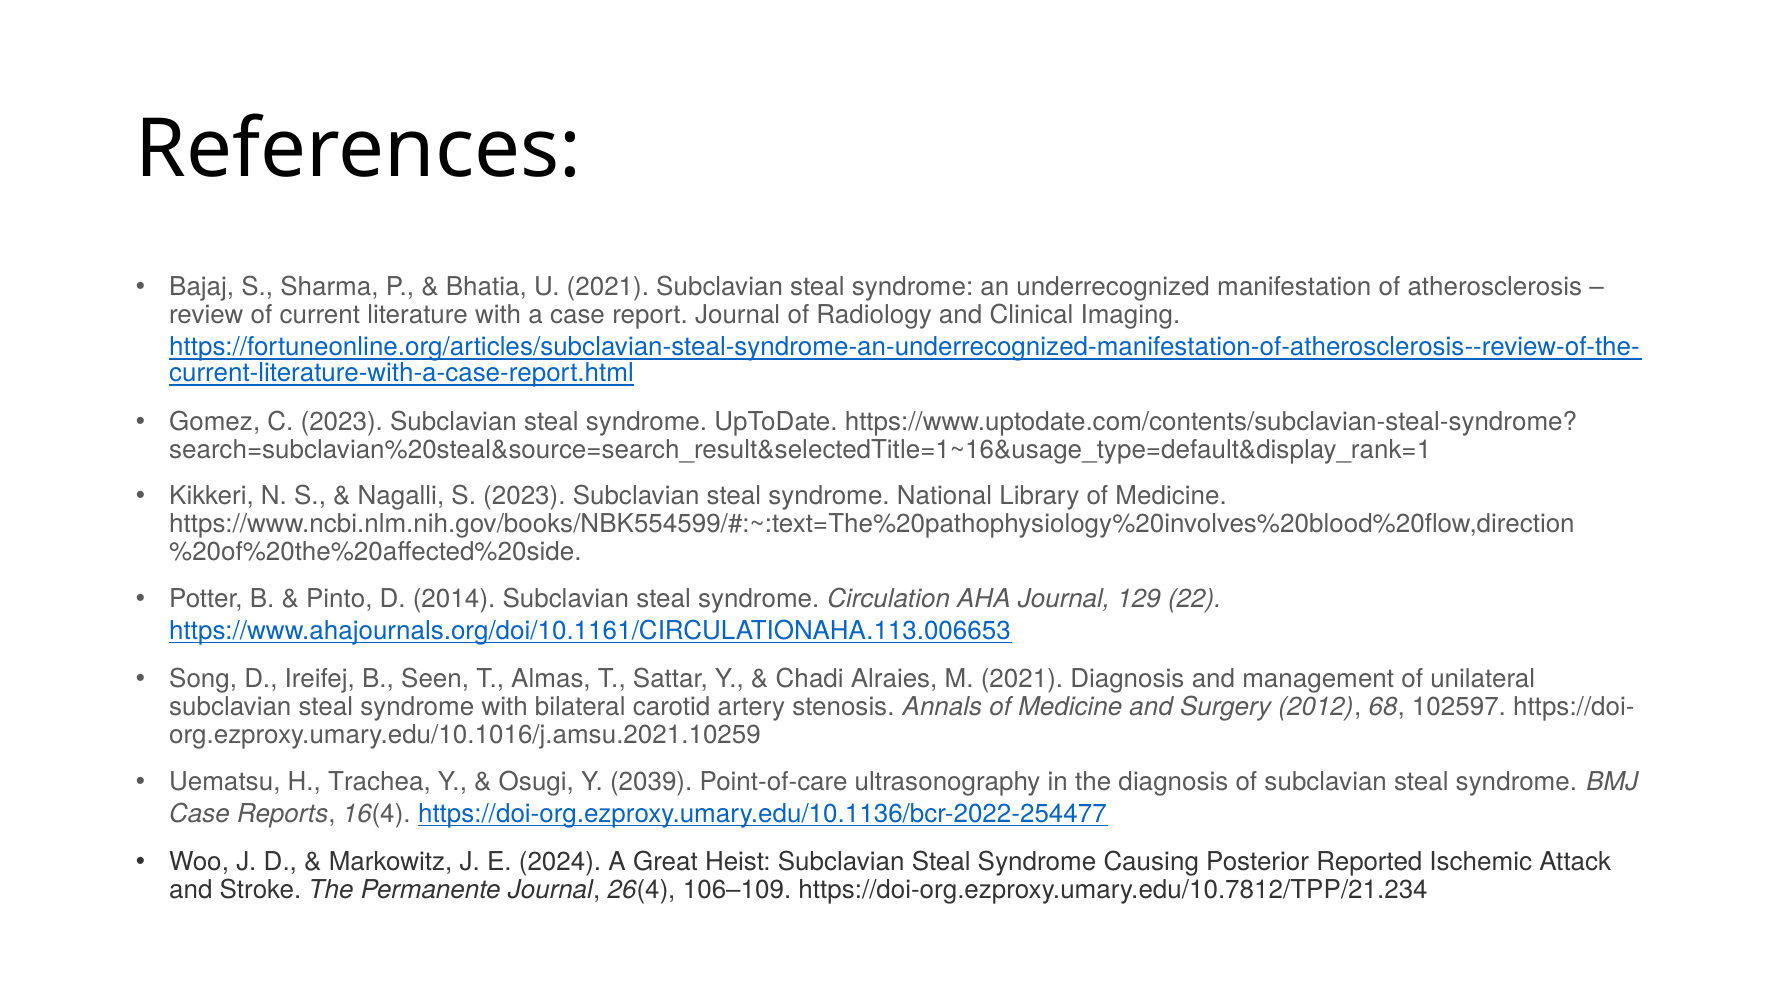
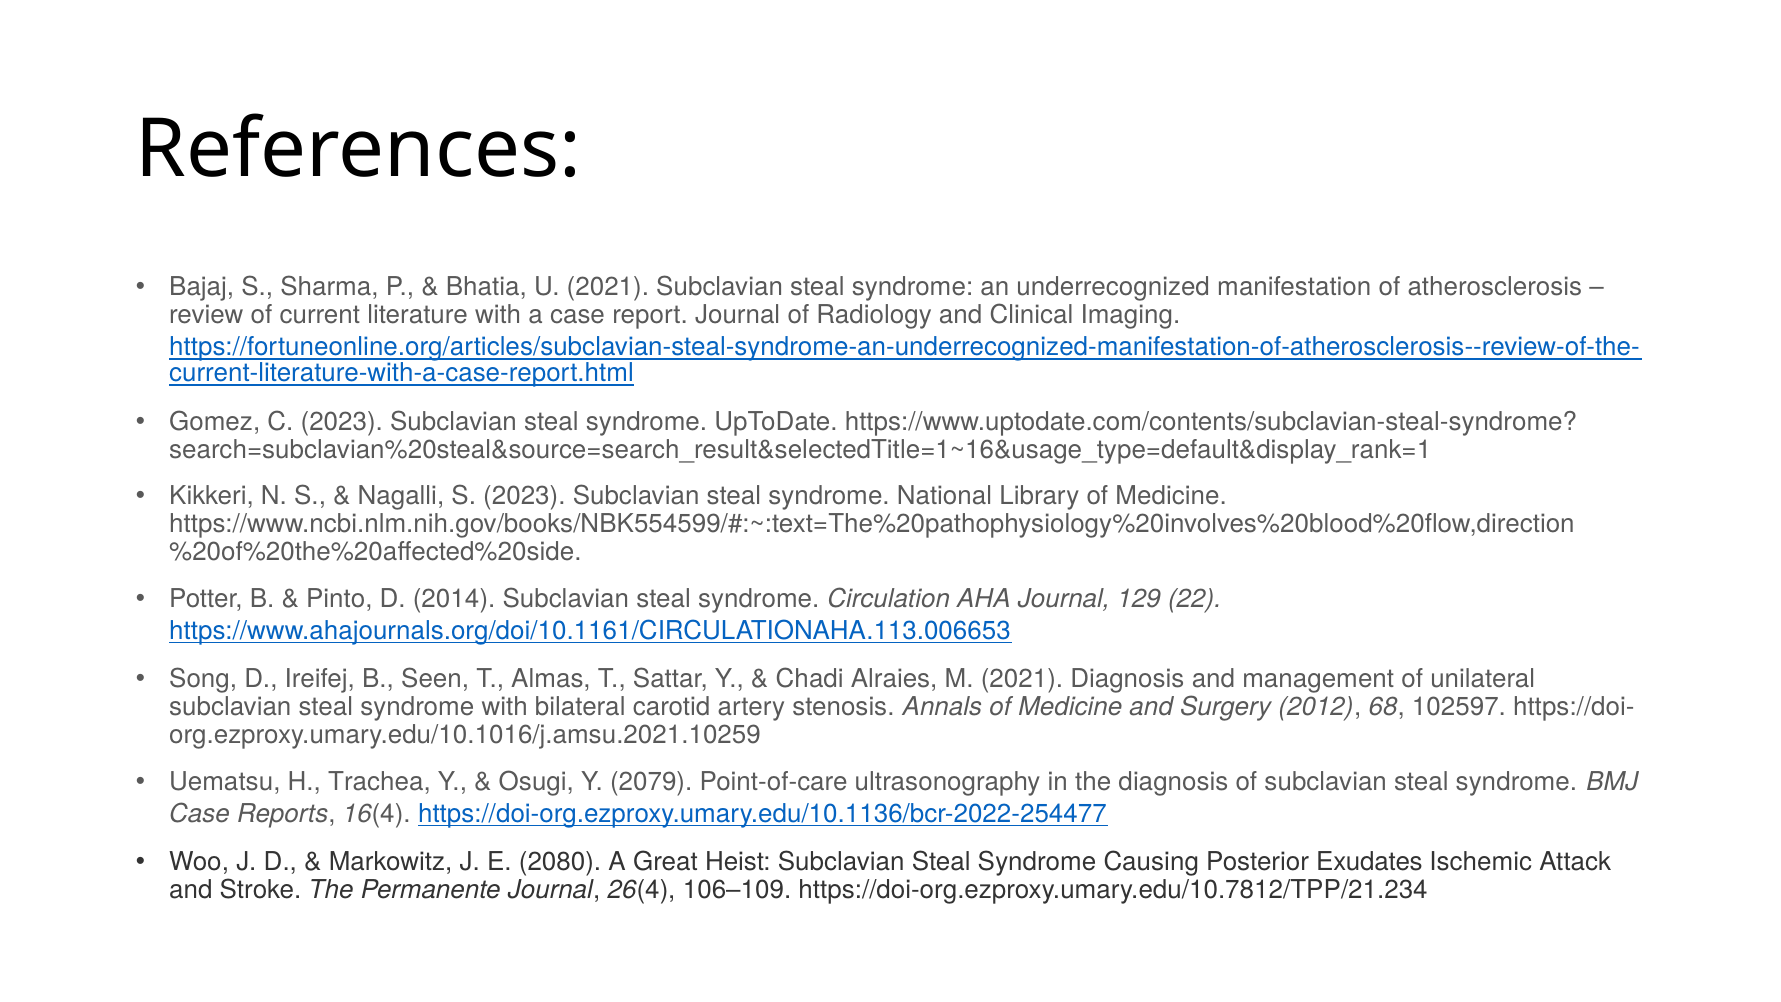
2039: 2039 -> 2079 (651, 782)
2024: 2024 -> 2080 (560, 862)
Reported: Reported -> Exudates (1369, 862)
